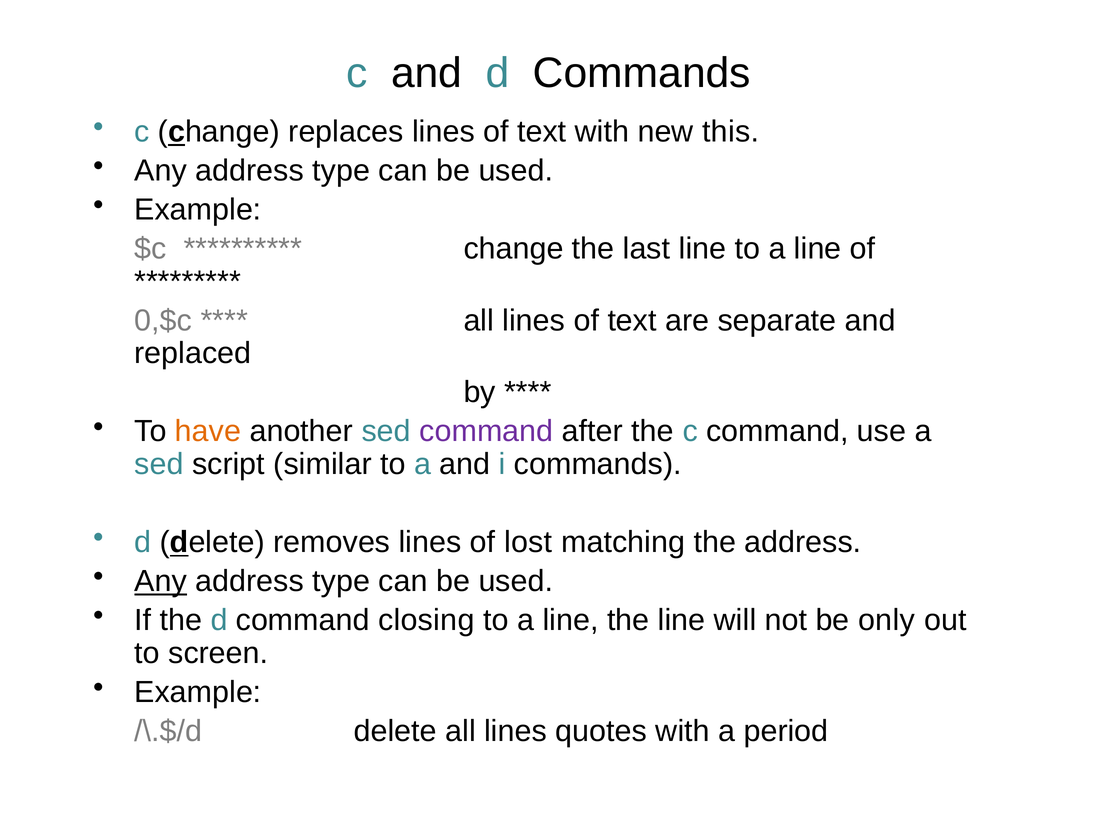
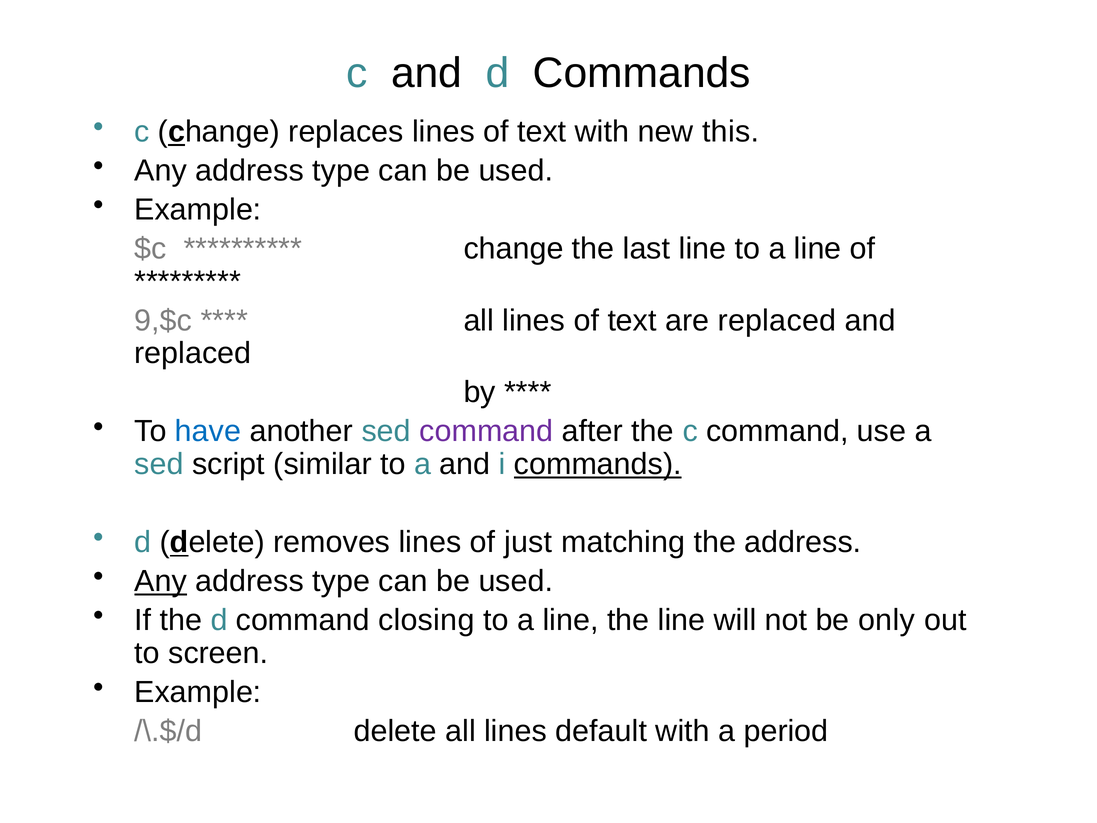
0,$c: 0,$c -> 9,$c (163, 320)
are separate: separate -> replaced (777, 320)
have colour: orange -> blue (208, 431)
commands underline: none -> present (598, 464)
lost: lost -> just (528, 542)
quotes: quotes -> default (601, 731)
